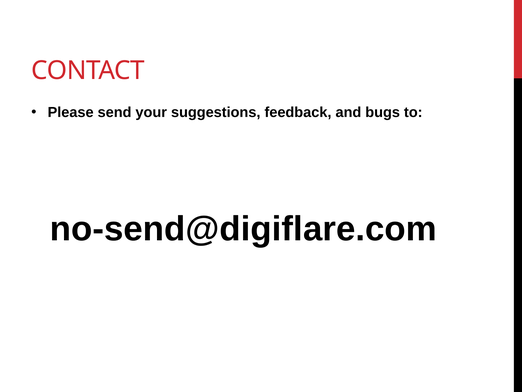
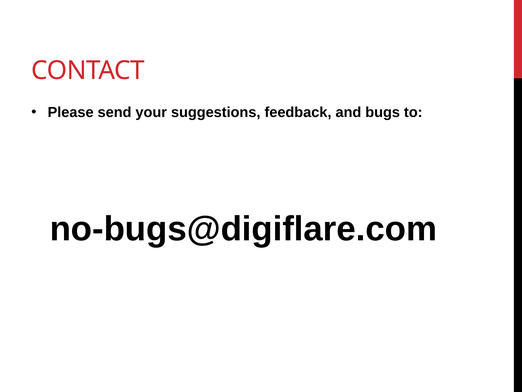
no-send@digiflare.com: no-send@digiflare.com -> no-bugs@digiflare.com (243, 229)
